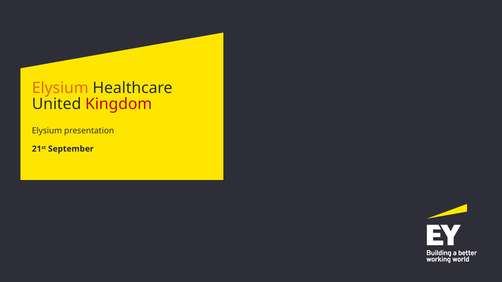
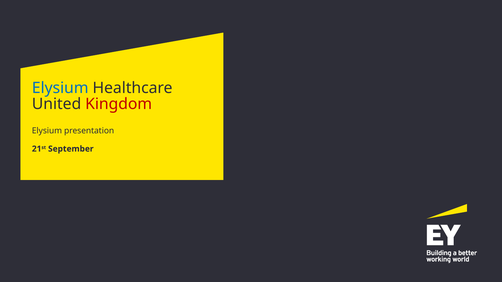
Elysium colour: orange -> blue (60, 88)
